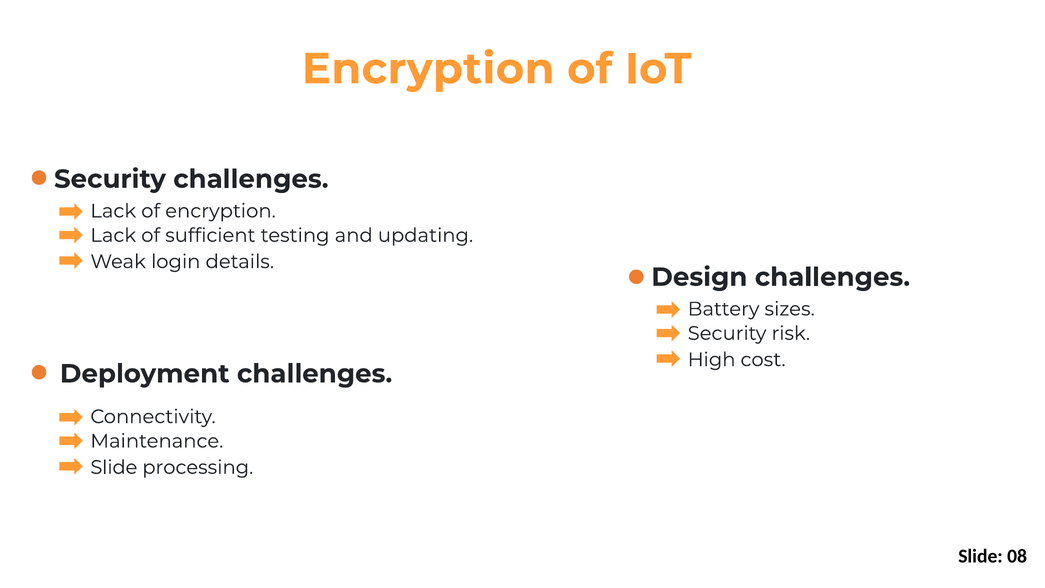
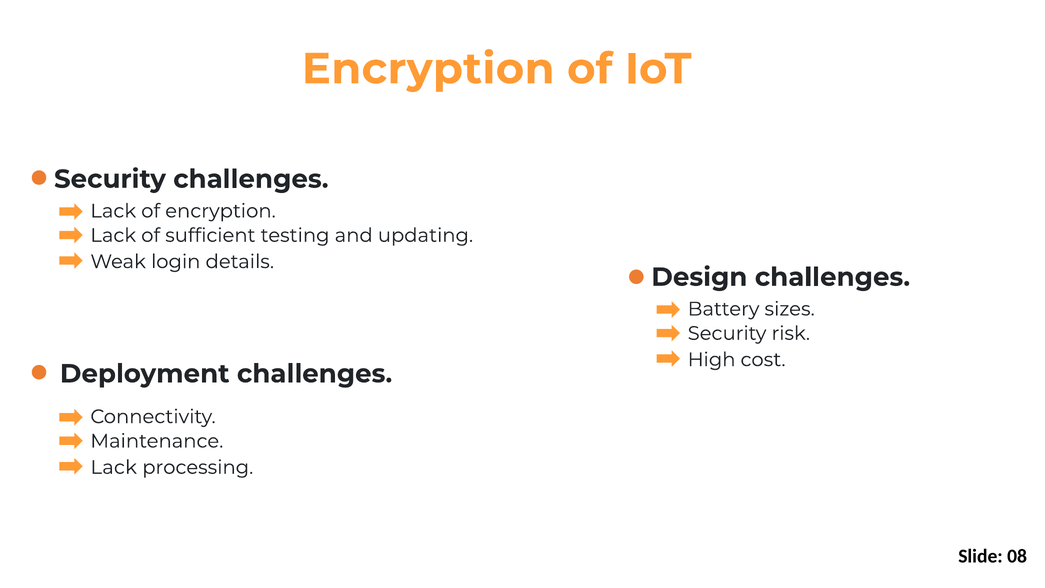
Slide: Slide -> Lack (114, 467)
